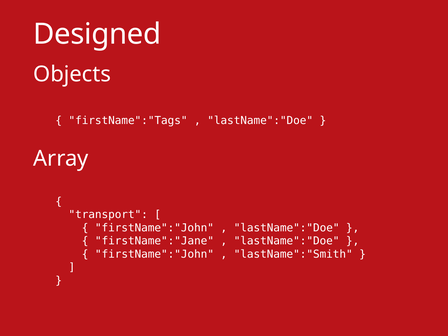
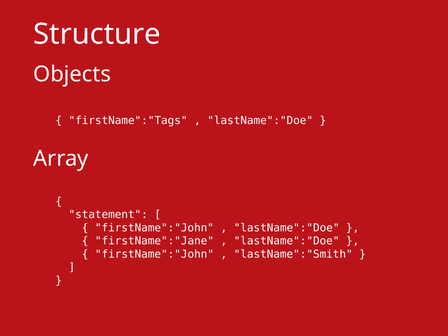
Designed: Designed -> Structure (97, 34)
transport: transport -> statement (108, 215)
